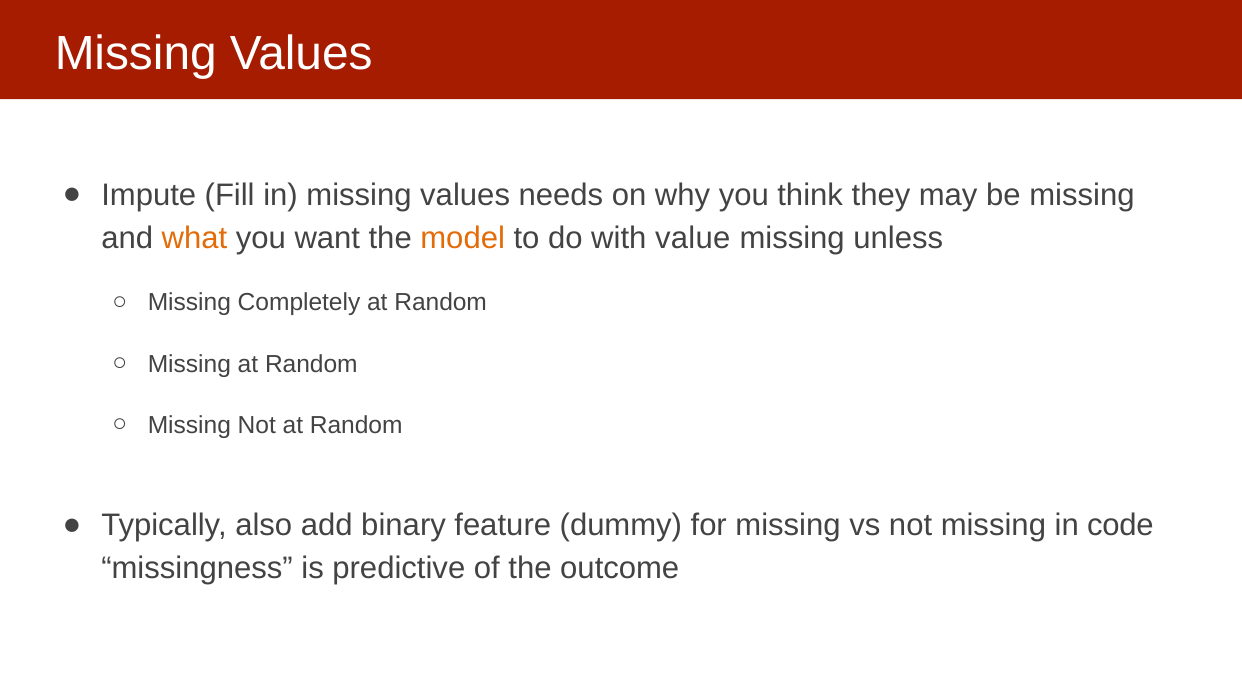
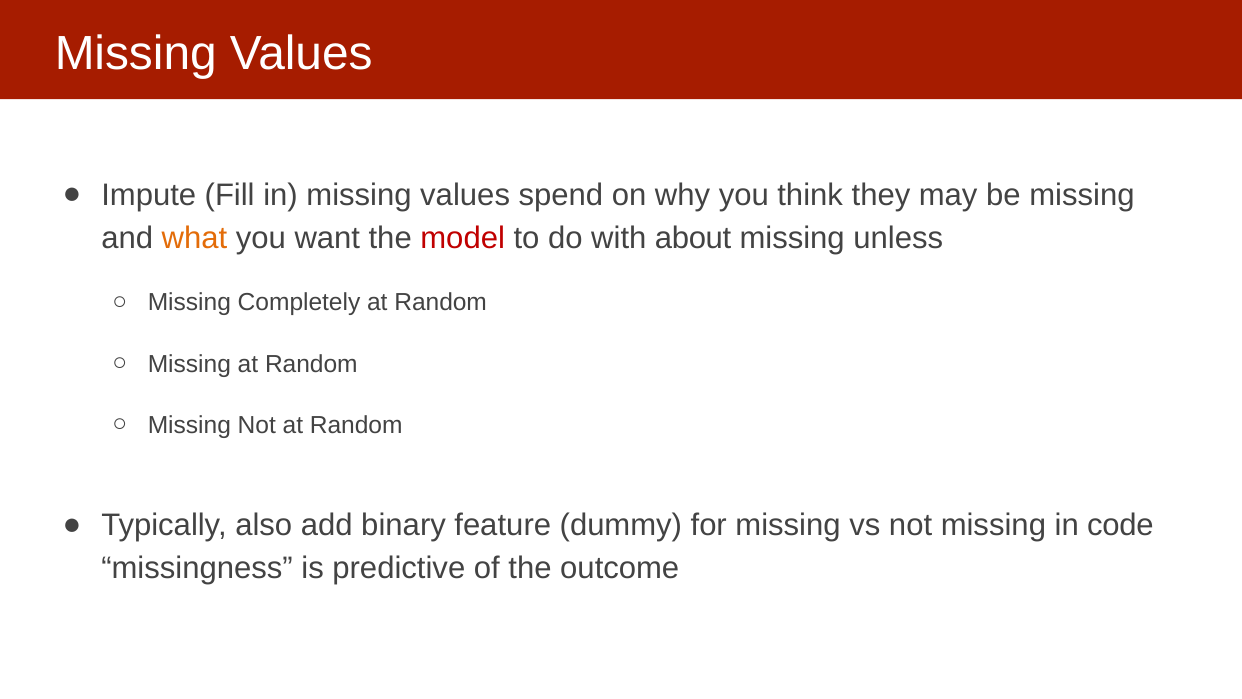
needs: needs -> spend (561, 195)
model colour: orange -> red (463, 238)
value: value -> about (693, 238)
